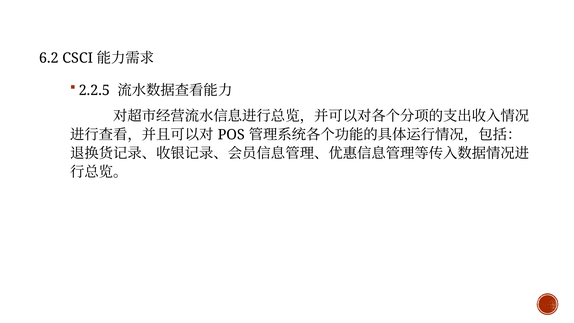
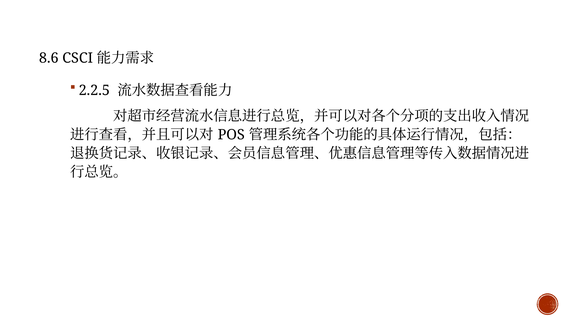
6.2: 6.2 -> 8.6 (49, 58)
